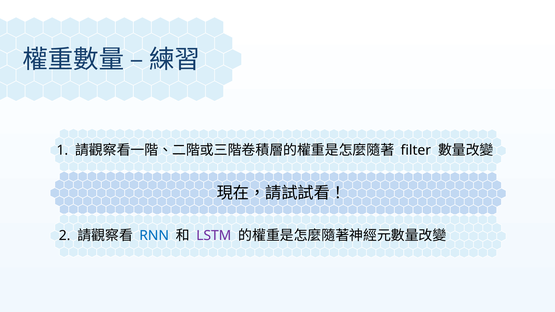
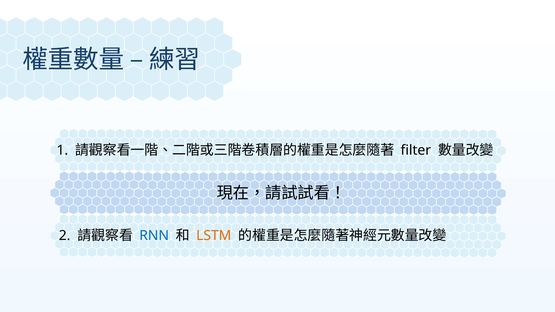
LSTM colour: purple -> orange (214, 236)
